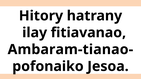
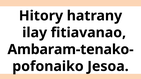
Ambaram-tianao-: Ambaram-tianao- -> Ambaram-tenako- (71, 50)
